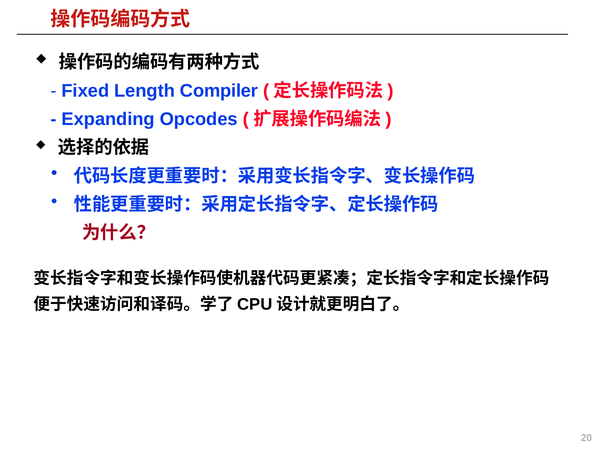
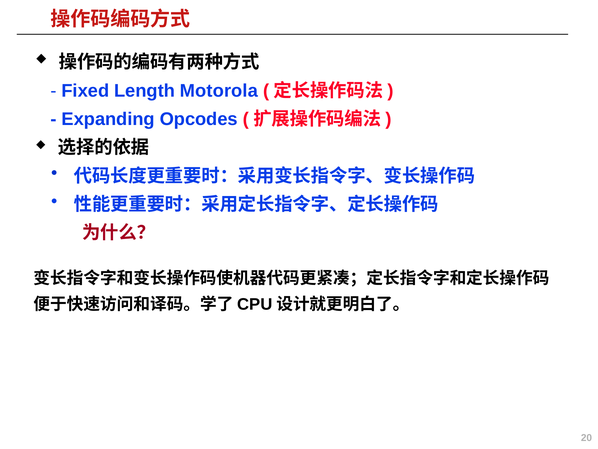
Compiler: Compiler -> Motorola (219, 91)
